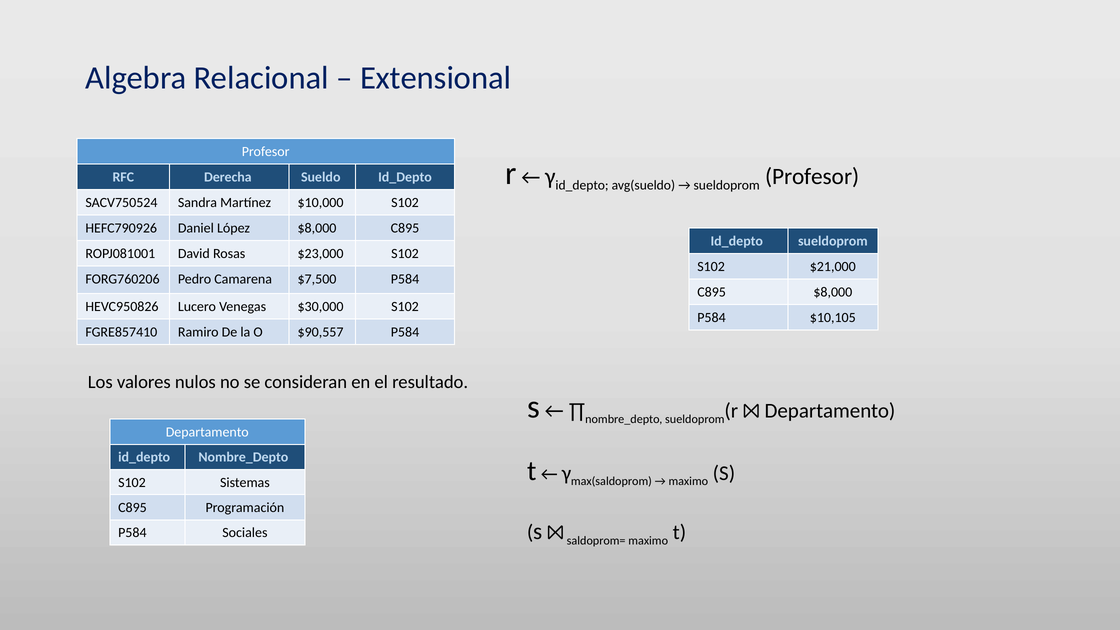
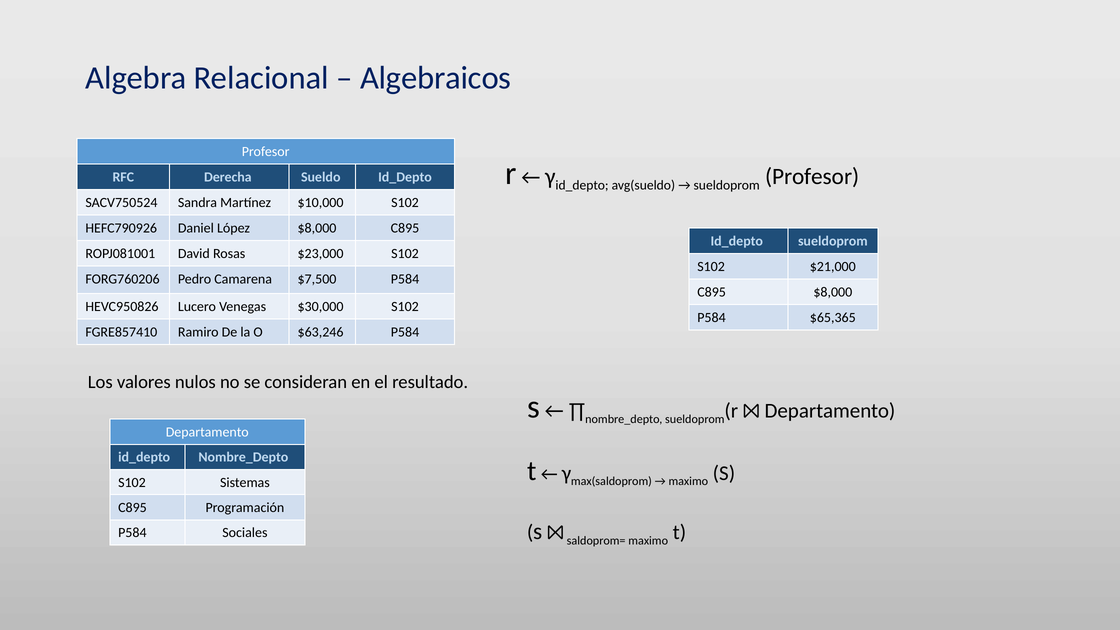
Extensional: Extensional -> Algebraicos (436, 78)
$10,105: $10,105 -> $65,365 (833, 317)
$90,557: $90,557 -> $63,246 (321, 332)
